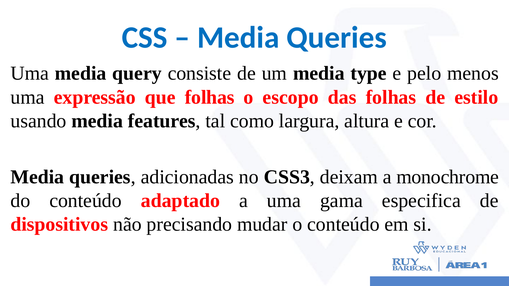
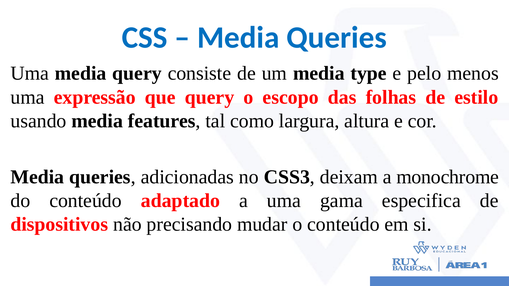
que folhas: folhas -> query (210, 97)
